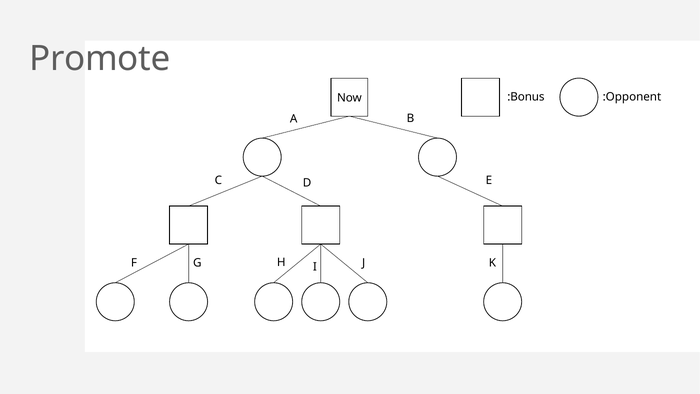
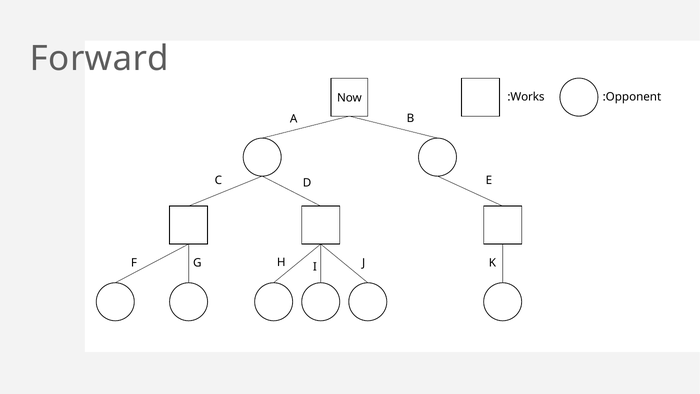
Promote: Promote -> Forward (99, 59)
:Bonus: :Bonus -> :Works (526, 97)
